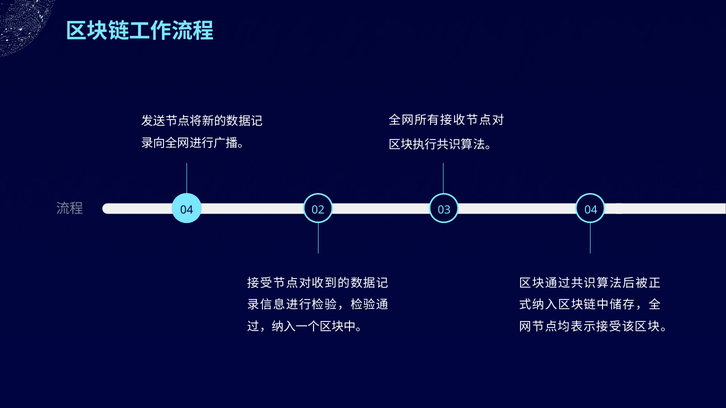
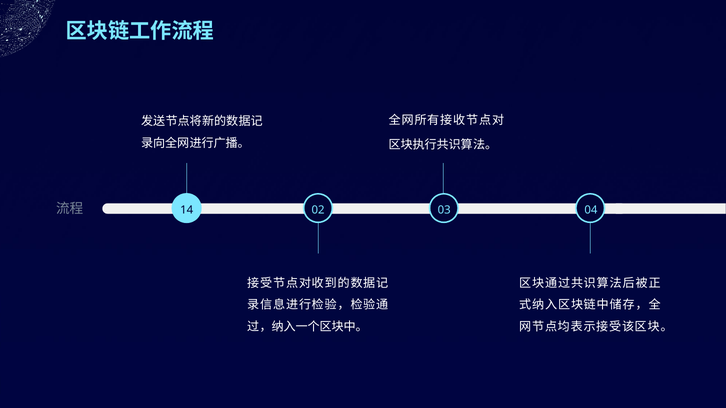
04: 04 -> 14 (187, 210)
